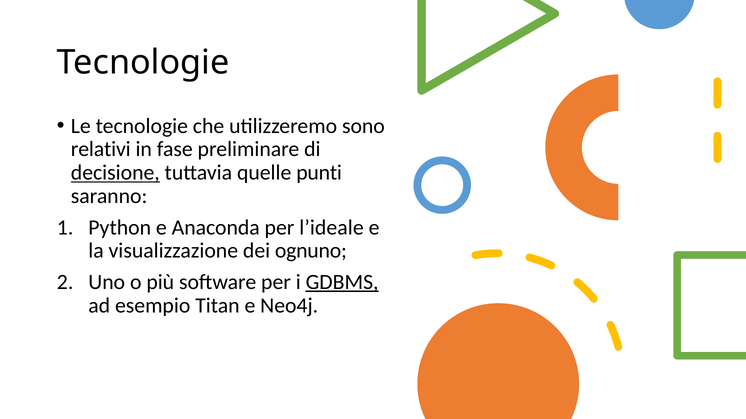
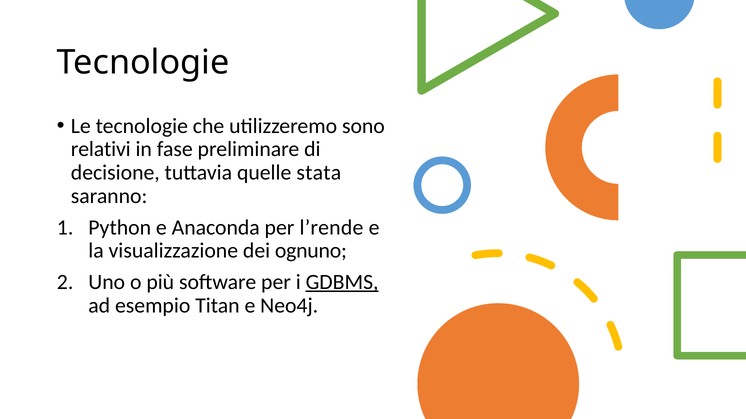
decisione underline: present -> none (115, 173)
punti: punti -> stata (319, 173)
l’ideale: l’ideale -> l’rende (331, 228)
